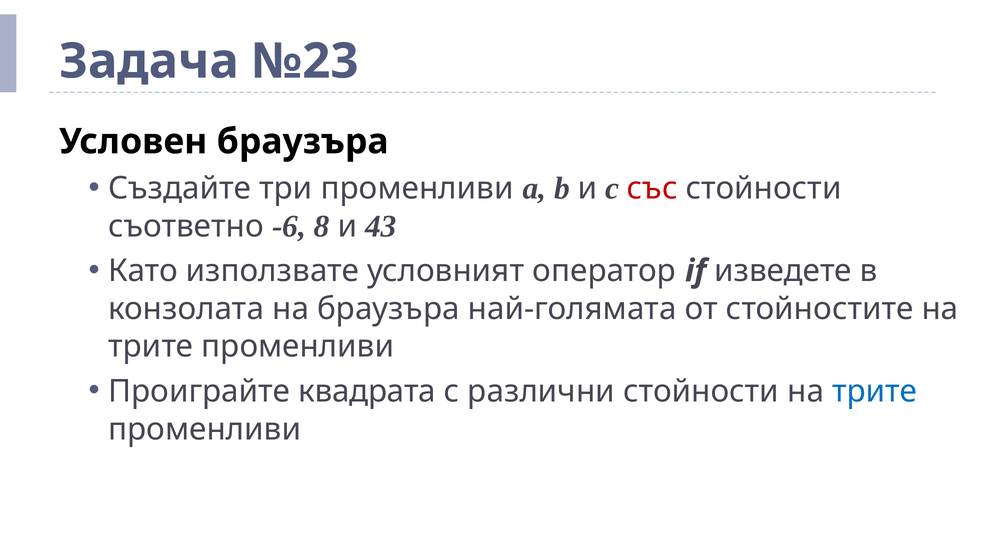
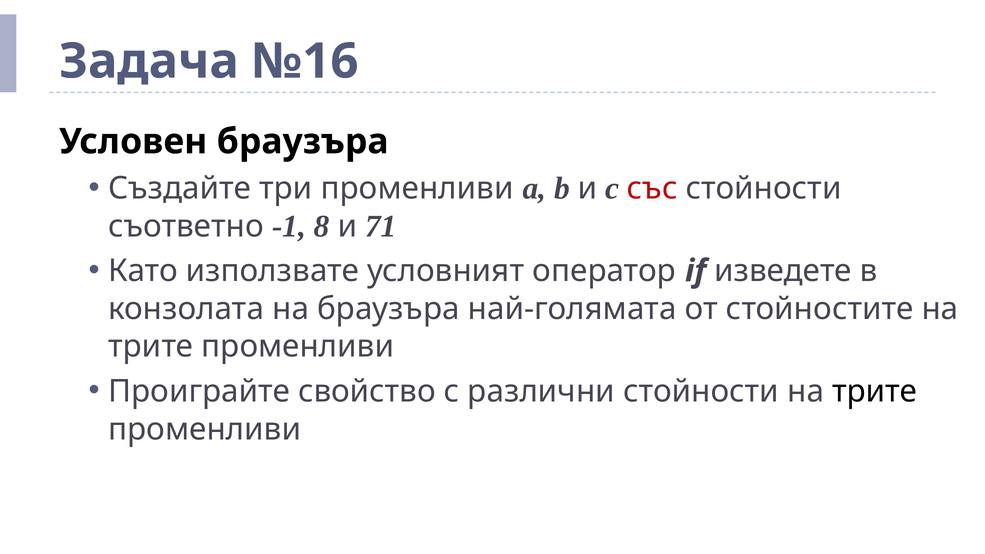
№23: №23 -> №16 (305, 61)
-6: -6 -> -1 (289, 226)
43: 43 -> 71 (381, 226)
квадрата: квадрата -> свойство (367, 391)
трите colour: blue -> black (875, 391)
